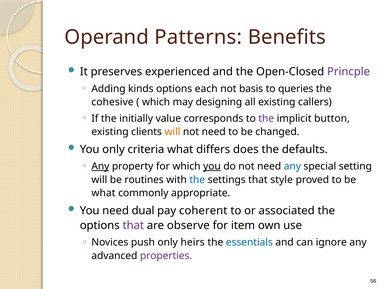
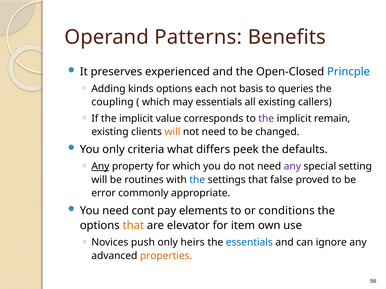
Princple colour: purple -> blue (349, 72)
cohesive: cohesive -> coupling (112, 102)
may designing: designing -> essentials (219, 102)
If the initially: initially -> implicit (136, 119)
button: button -> remain (332, 119)
does: does -> peek (246, 150)
you underline: present -> none (212, 167)
any colour: blue -> purple (292, 167)
style: style -> false (282, 180)
what: what -> error (104, 193)
dual: dual -> cont (143, 211)
coherent: coherent -> elements (203, 211)
associated: associated -> conditions (287, 211)
that colour: purple -> orange (133, 226)
observe: observe -> elevator (188, 226)
properties colour: purple -> orange (166, 256)
